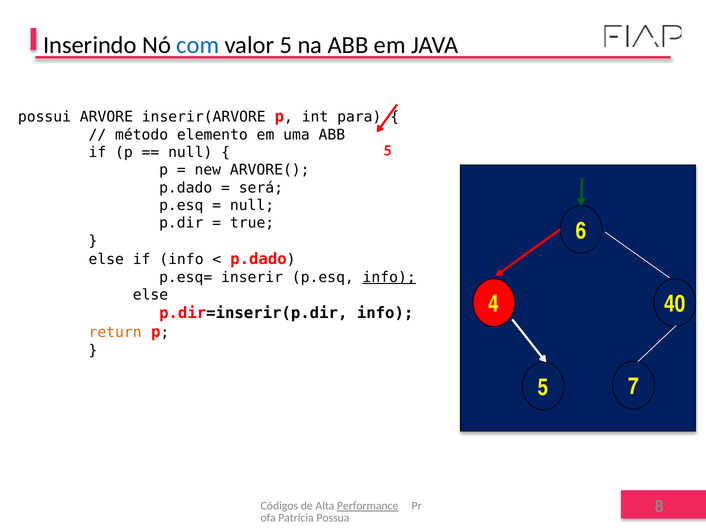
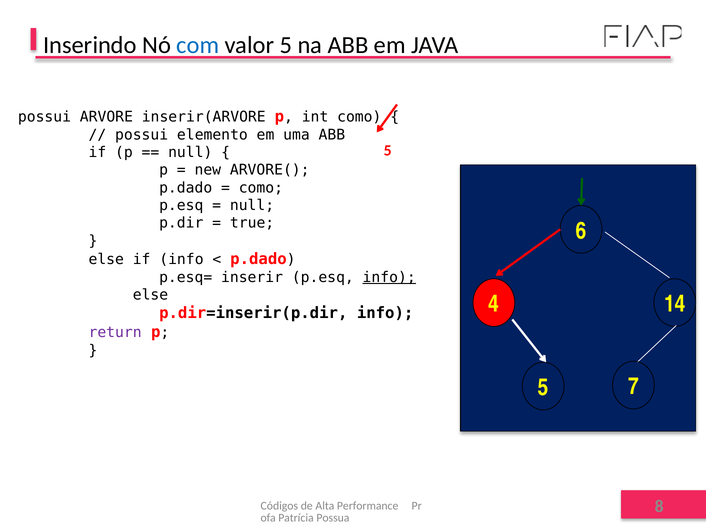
int para: para -> como (359, 117)
método: método -> possui (142, 135)
será: será -> como (261, 188)
40: 40 -> 14 (675, 304)
return colour: orange -> purple (115, 332)
Performance underline: present -> none (368, 506)
